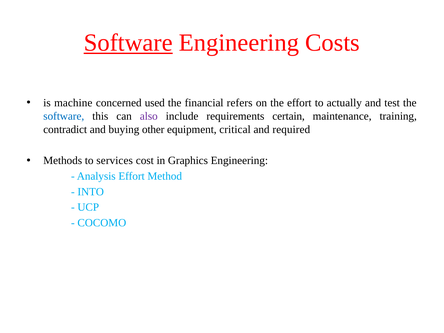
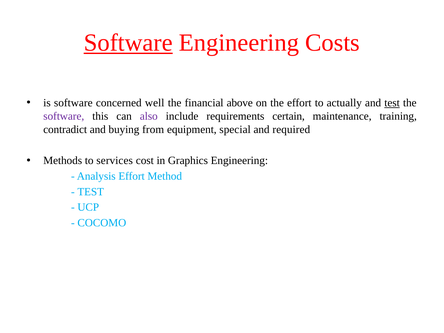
is machine: machine -> software (73, 103)
used: used -> well (155, 103)
refers: refers -> above (240, 103)
test underline: none -> present (392, 103)
software colour: blue -> purple (64, 116)
other: other -> from (153, 130)
critical: critical -> special (235, 130)
INTO: INTO -> TEST (91, 192)
